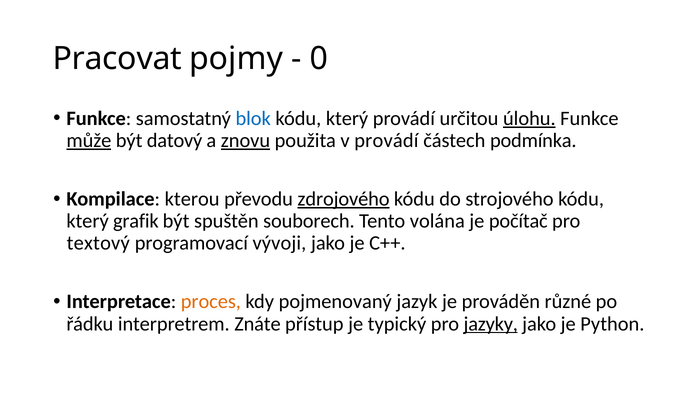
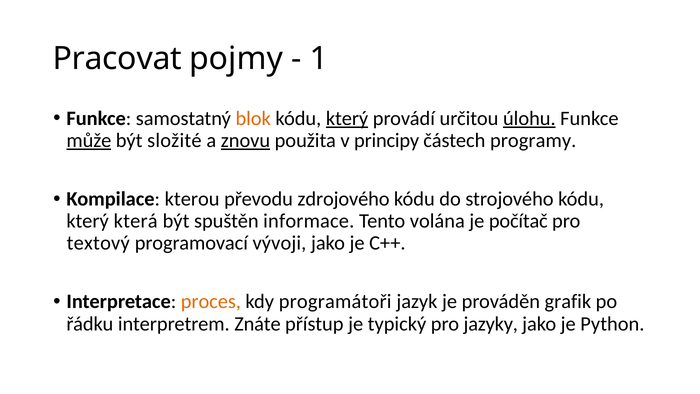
0: 0 -> 1 (319, 59)
blok colour: blue -> orange (253, 118)
který underline: none -> present (347, 118)
datový: datový -> složité (174, 140)
v provádí: provádí -> principy (387, 140)
podmínka: podmínka -> programy (533, 140)
zdrojového underline: present -> none (344, 199)
grafik: grafik -> která (136, 221)
souborech: souborech -> informace (309, 221)
pojmenovaný: pojmenovaný -> programátoři (335, 302)
různé: různé -> grafik (568, 302)
jazyky underline: present -> none (491, 324)
